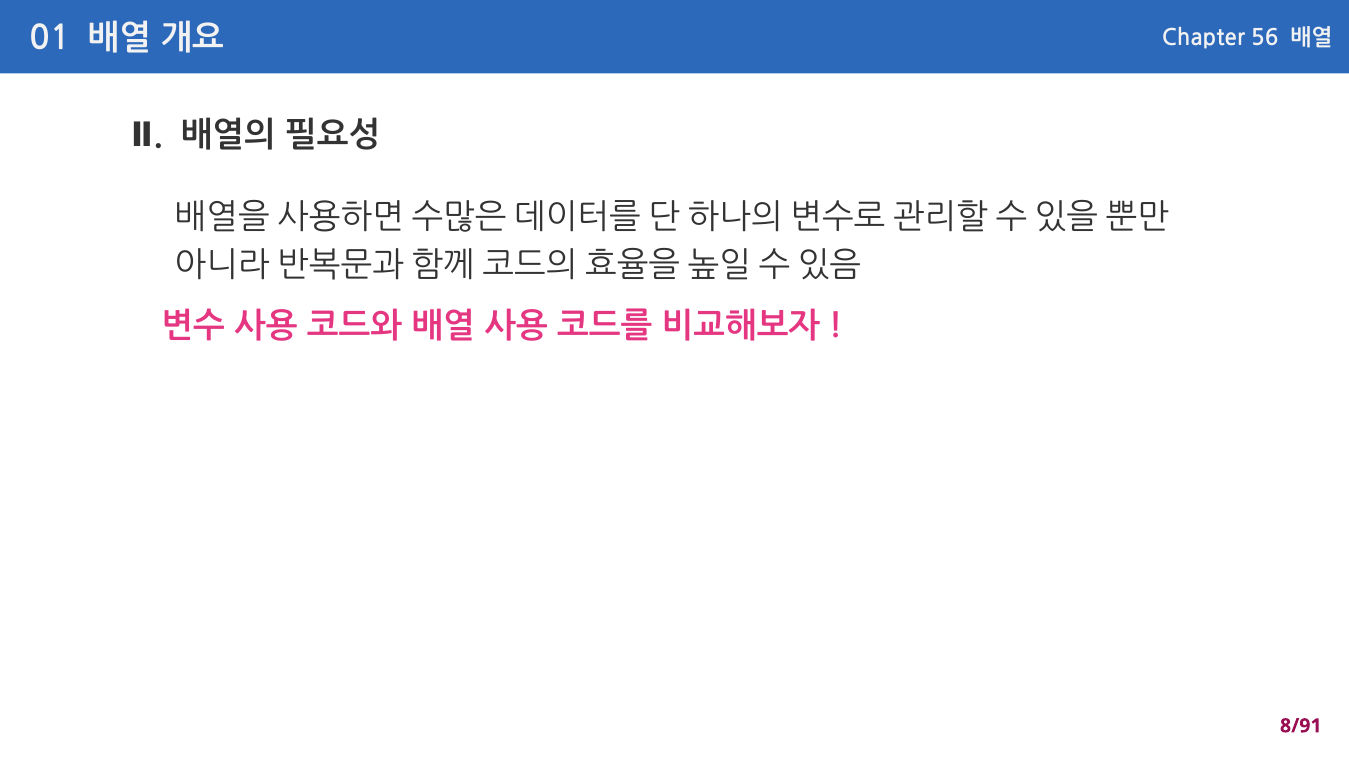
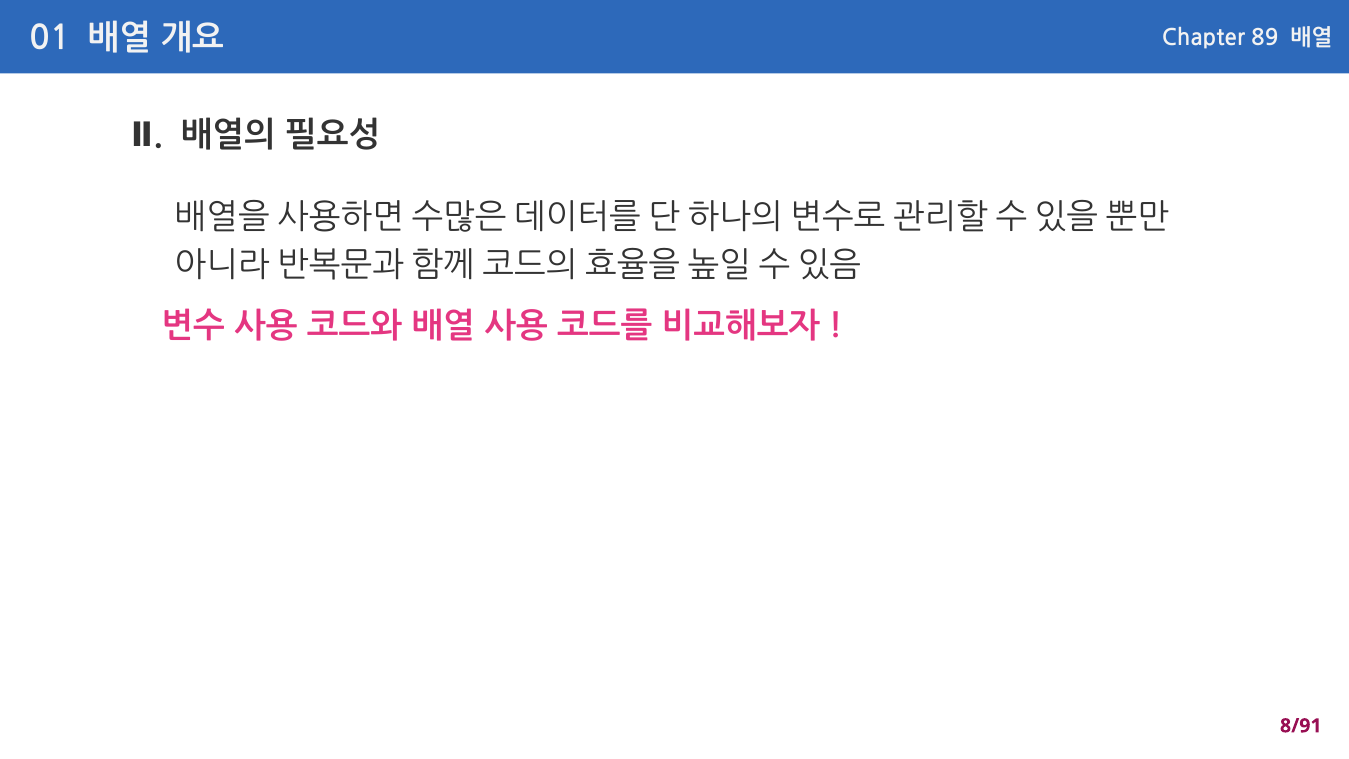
56: 56 -> 89 (1265, 38)
